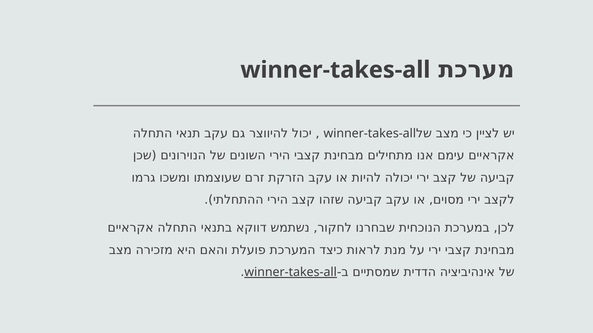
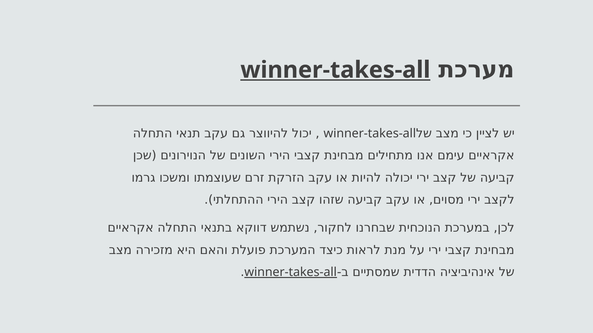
winner-takes-all underline: none -> present (335, 70)
